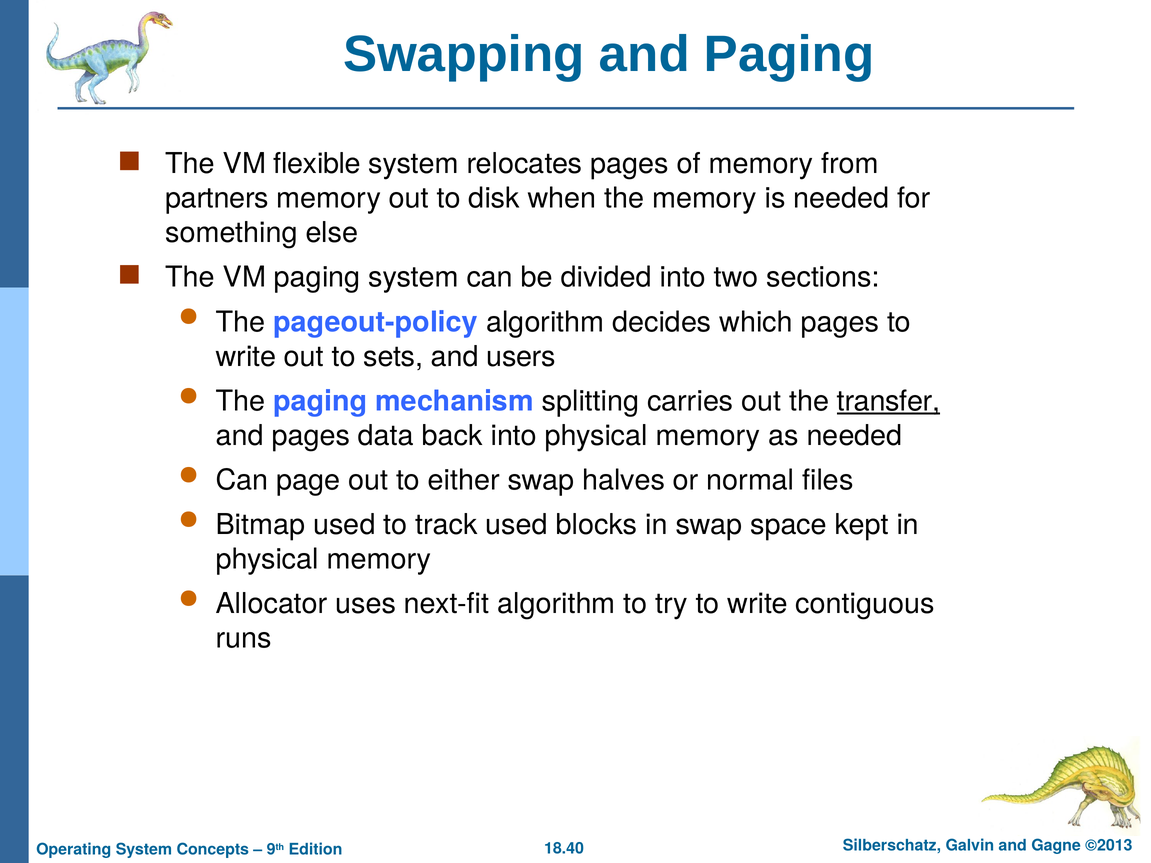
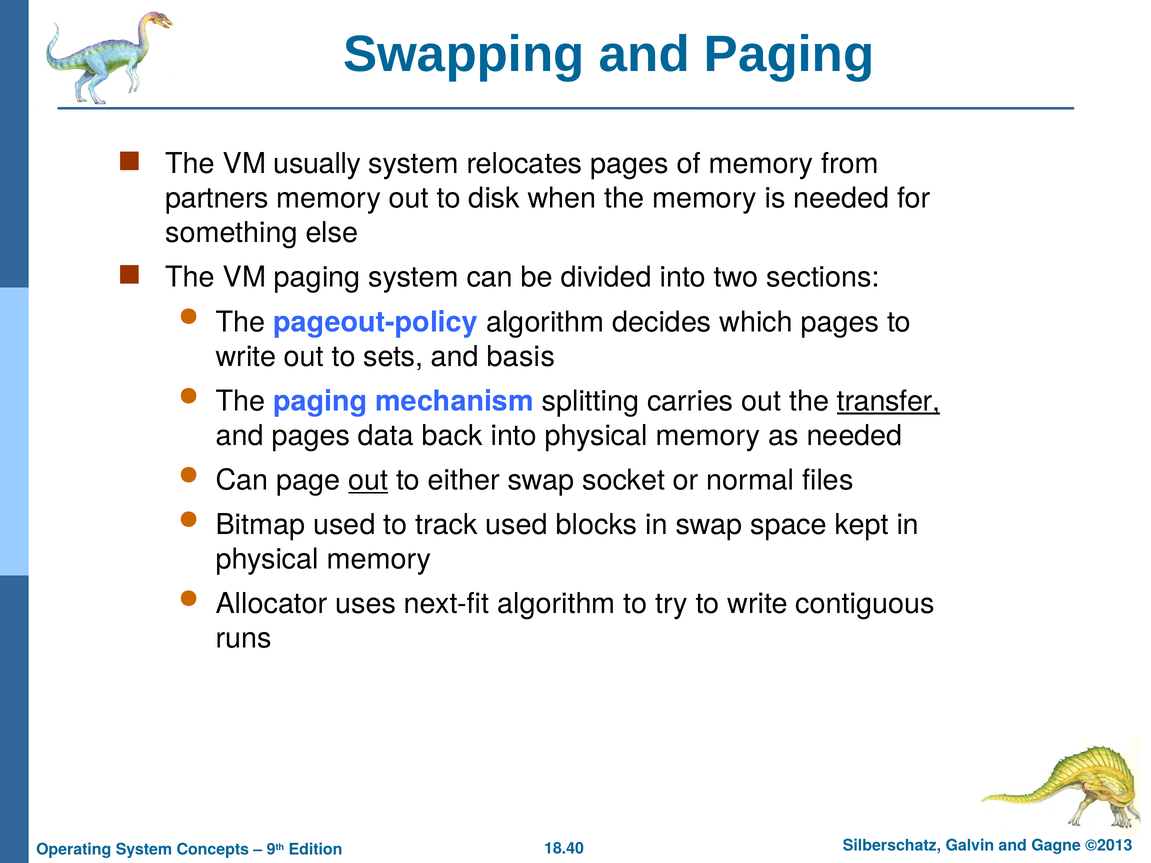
flexible: flexible -> usually (317, 164)
users: users -> basis (521, 357)
out underline: none -> present (368, 480)
halves: halves -> socket (624, 480)
